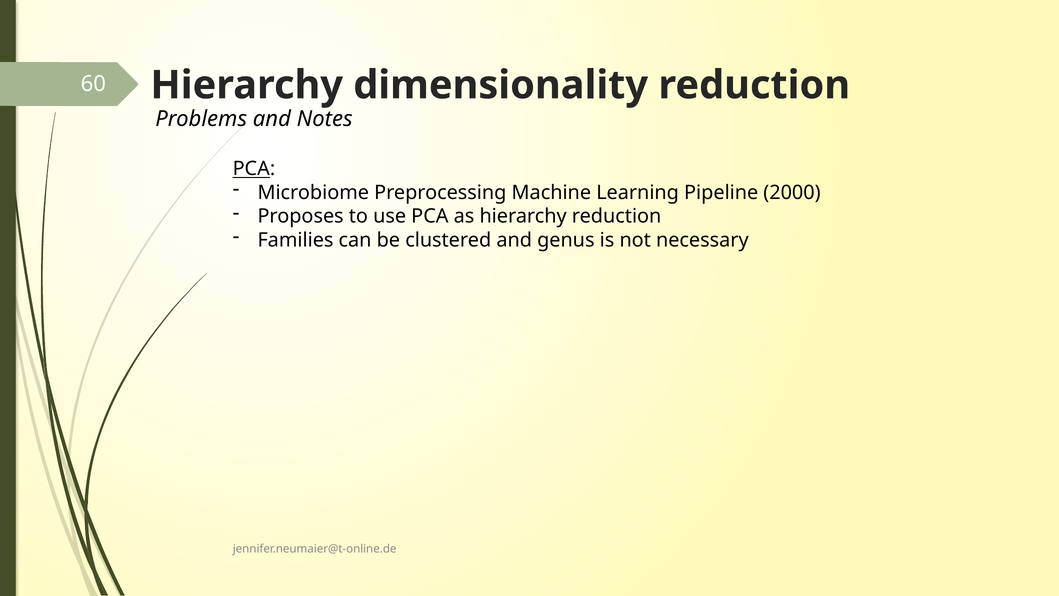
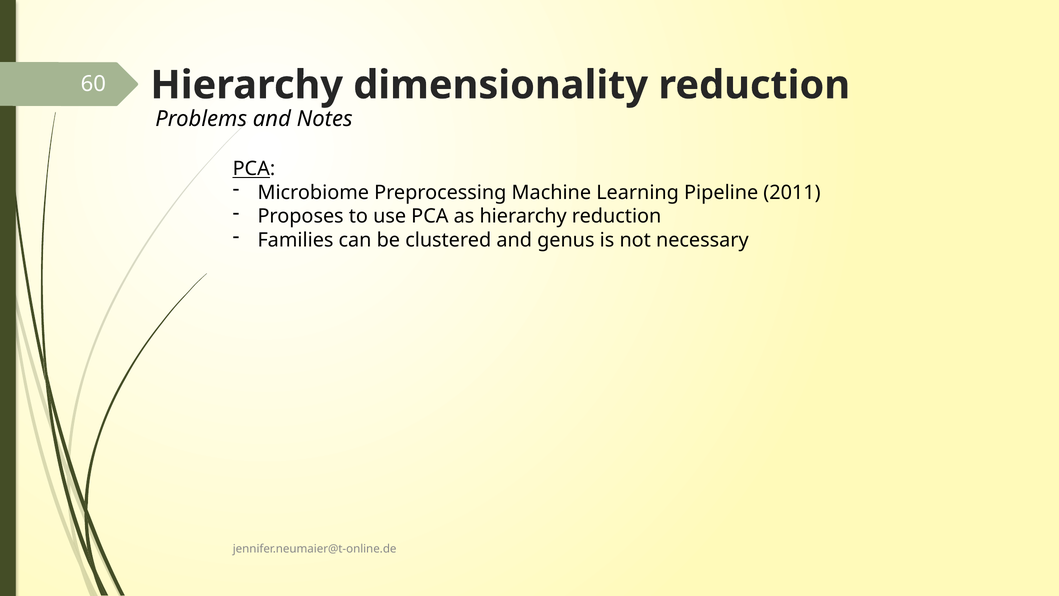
2000: 2000 -> 2011 (792, 192)
